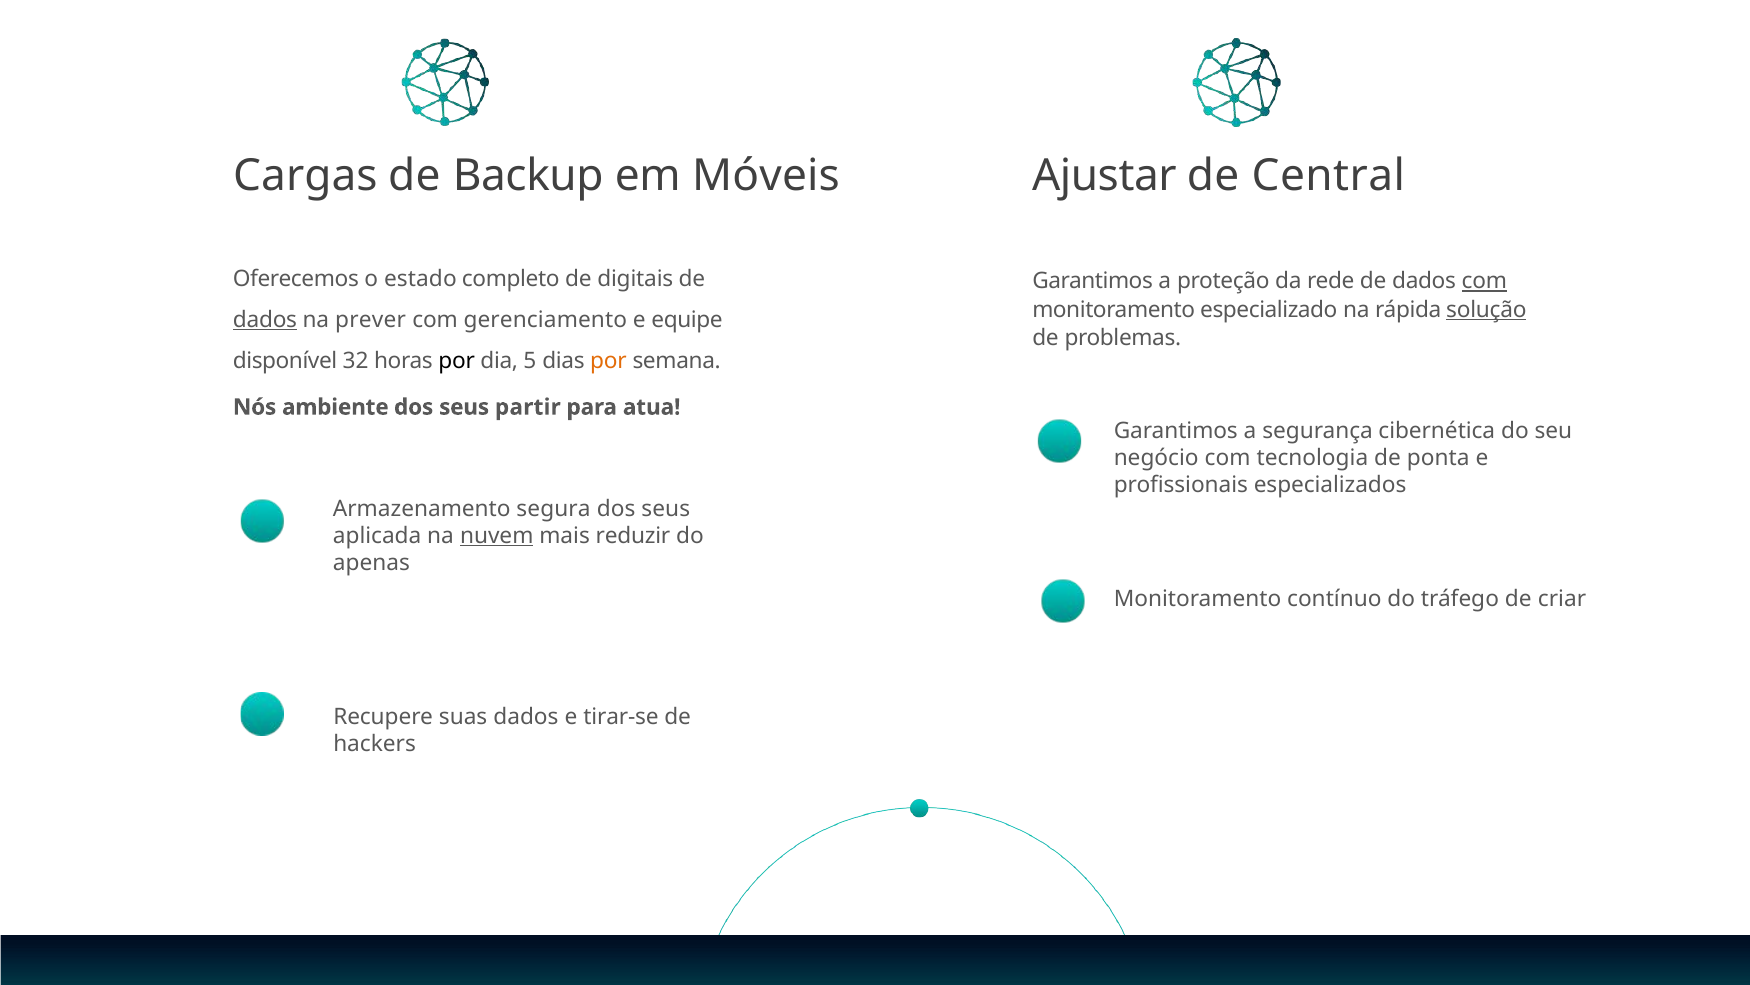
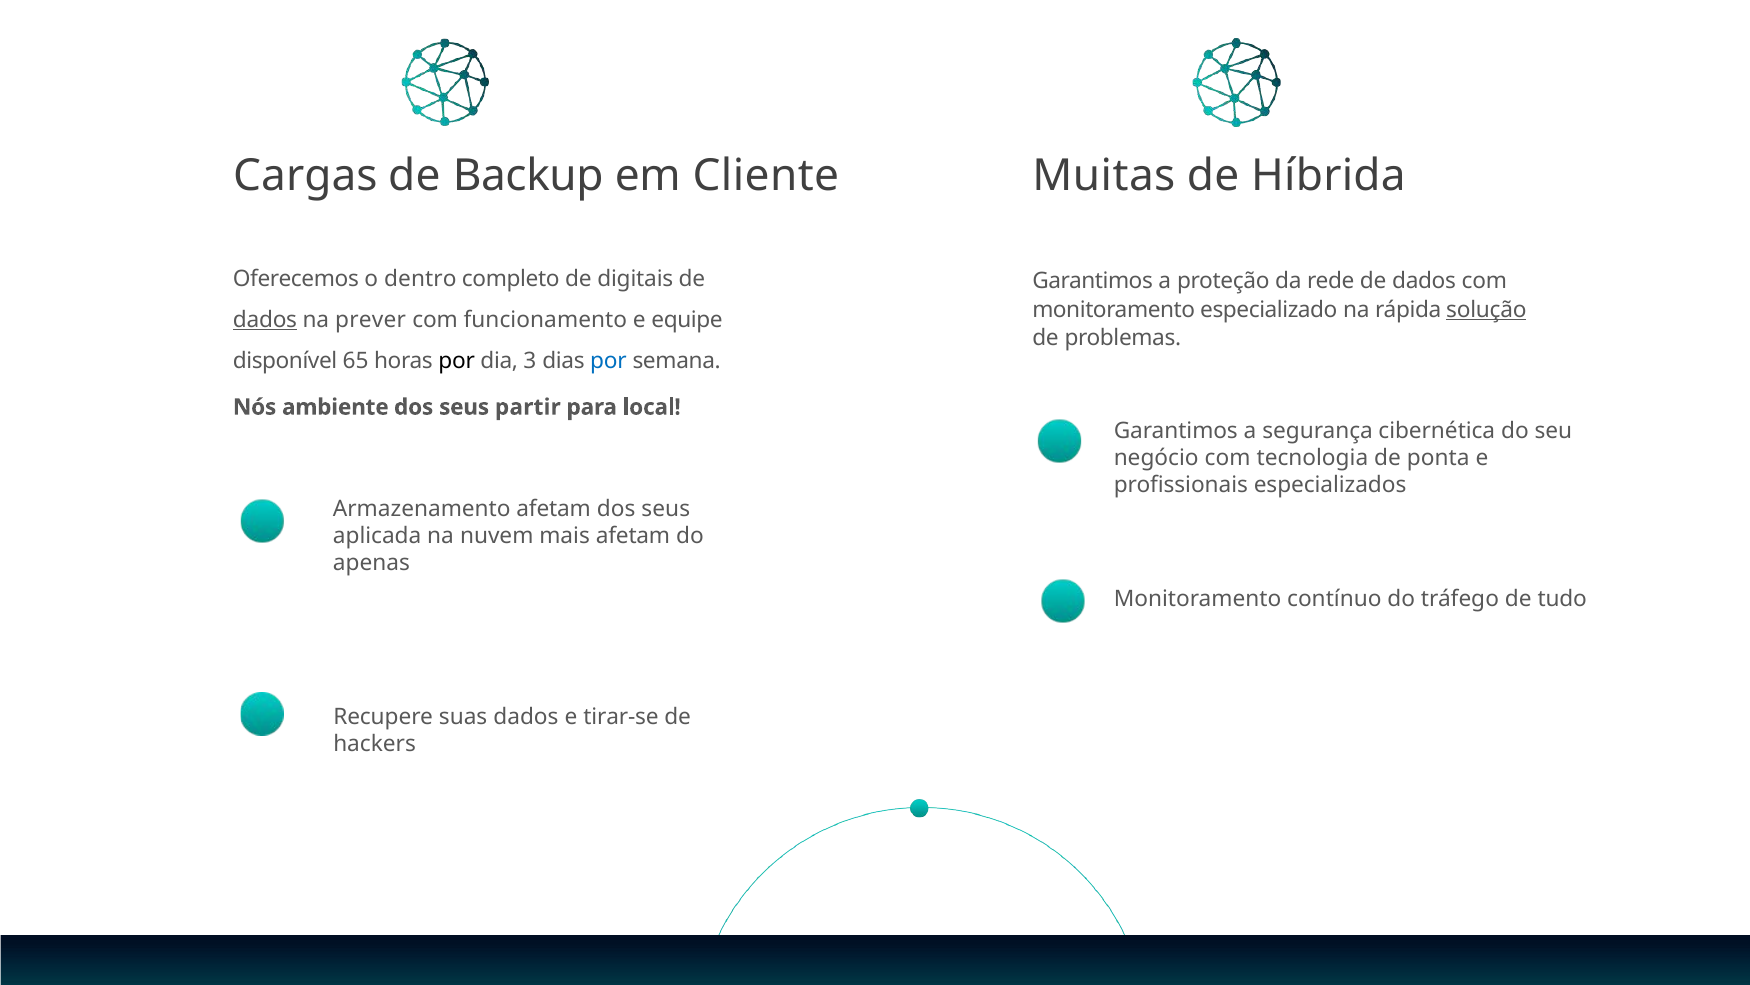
Móveis: Móveis -> Cliente (766, 176)
Ajustar: Ajustar -> Muitas (1104, 176)
Central: Central -> Híbrida (1328, 176)
estado: estado -> dentro (420, 279)
com underline: present -> none (1484, 281)
gerenciamento: gerenciamento -> funcionamento (545, 320)
32: 32 -> 65 (356, 361)
5: 5 -> 3 (530, 361)
por colour: orange -> blue (608, 361)
atua: atua -> local (652, 407)
Armazenamento segura: segura -> afetam (554, 509)
nuvem underline: present -> none (497, 536)
mais reduzir: reduzir -> afetam (633, 536)
criar: criar -> tudo (1562, 599)
